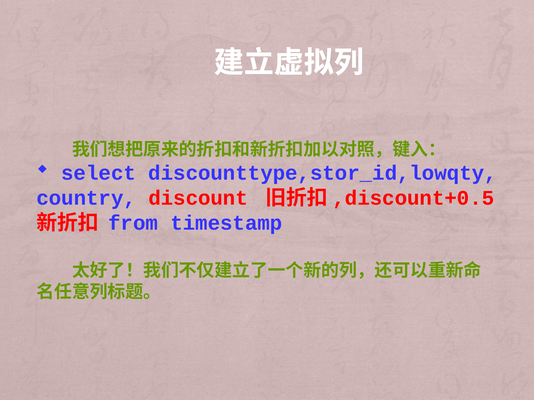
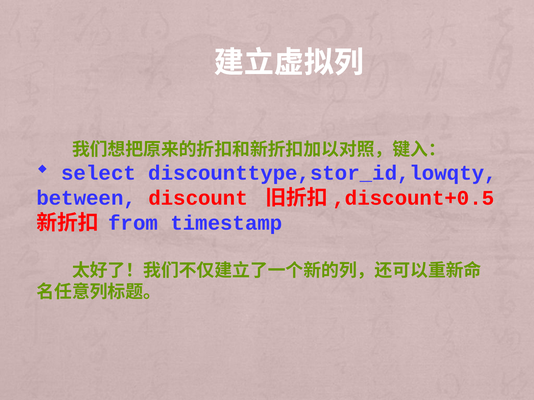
country: country -> between (86, 198)
